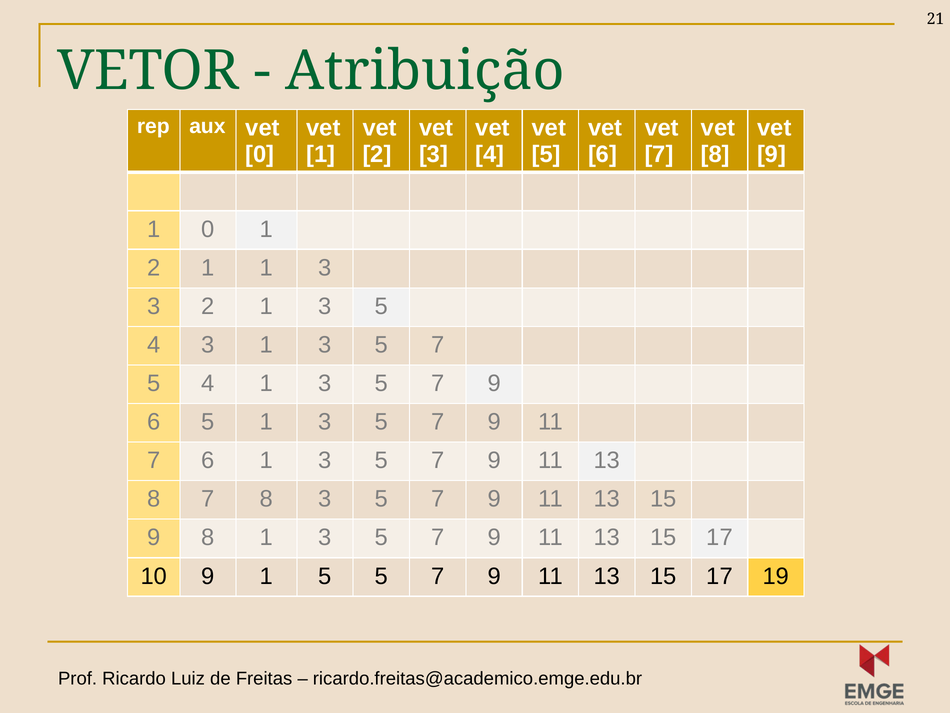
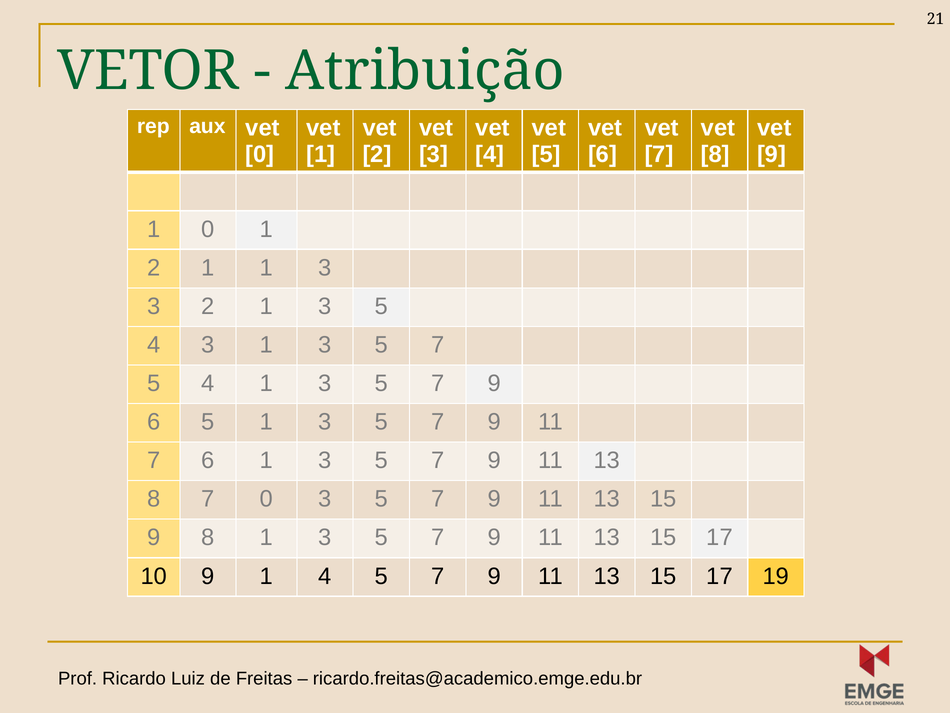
7 8: 8 -> 0 (266, 499)
1 5: 5 -> 4 (325, 576)
